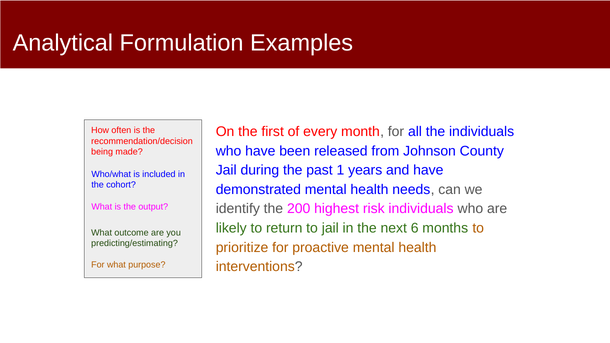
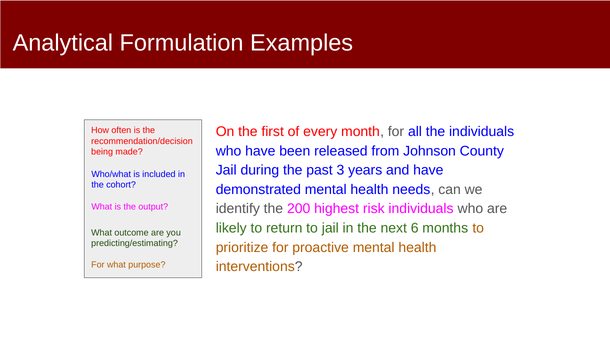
1: 1 -> 3 (340, 170)
